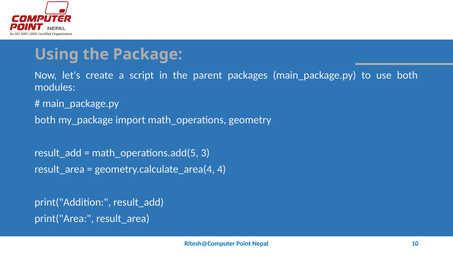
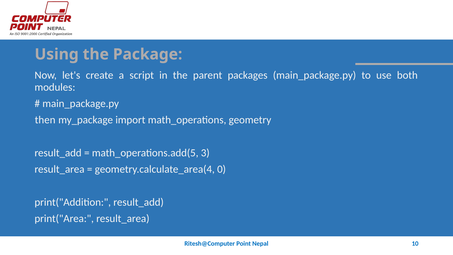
both: both -> then (45, 120)
4: 4 -> 0 (222, 169)
